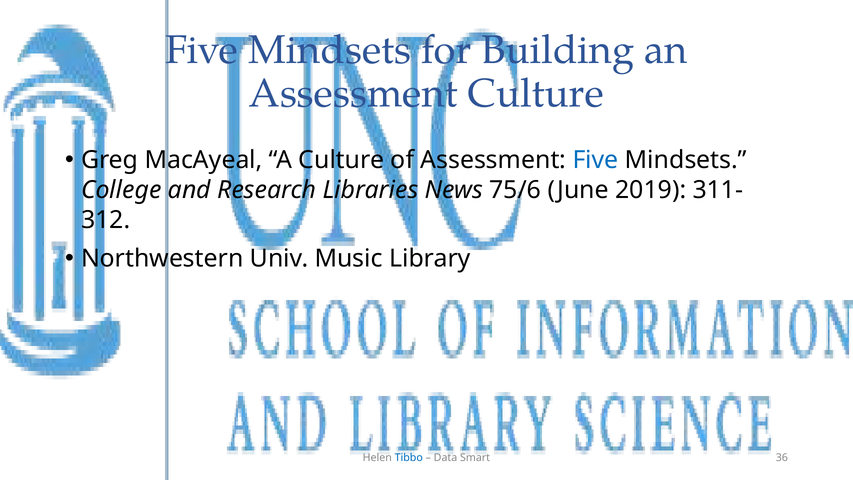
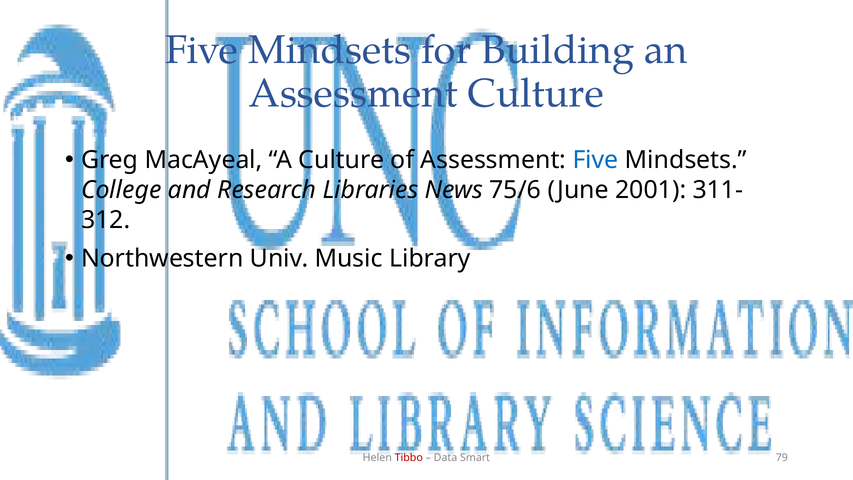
2019: 2019 -> 2001 (651, 190)
Tibbo colour: blue -> red (409, 457)
36: 36 -> 79 (782, 457)
